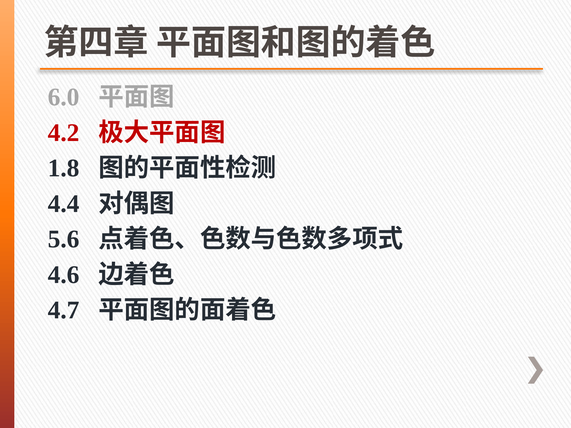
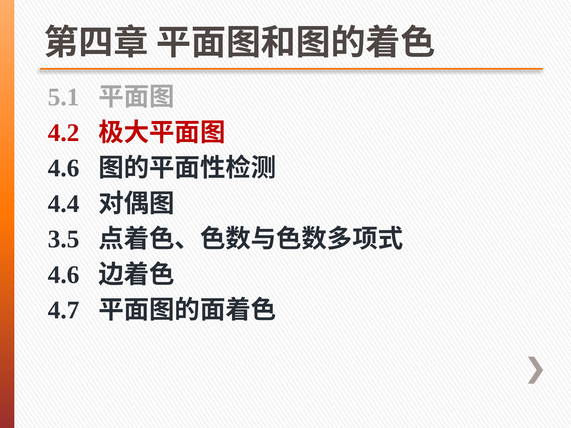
6.0: 6.0 -> 5.1 (64, 97)
1.8: 1.8 -> 4.6 (64, 168)
5.6: 5.6 -> 3.5 (64, 239)
